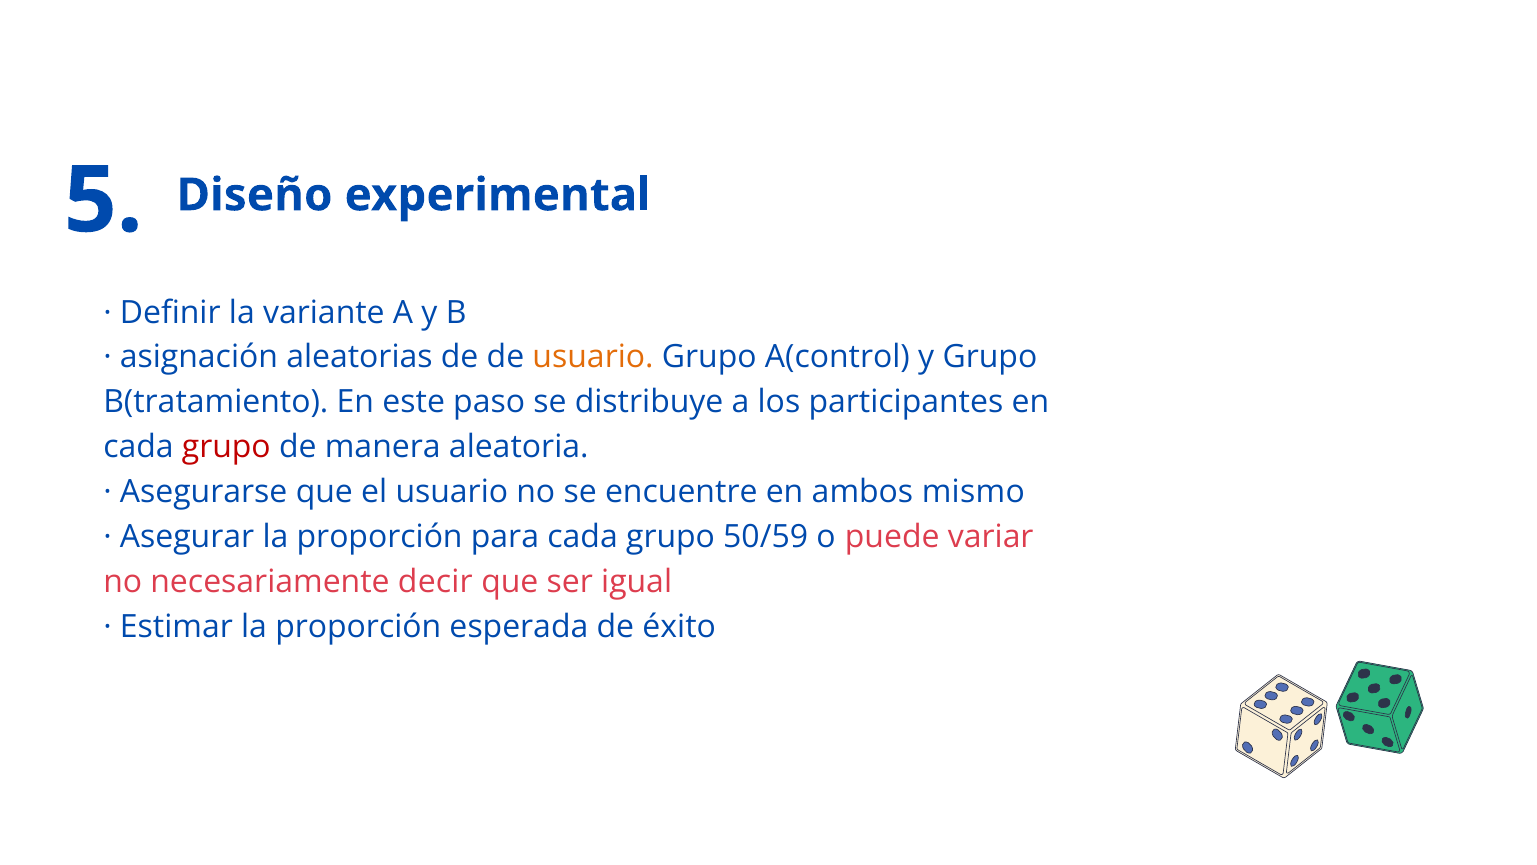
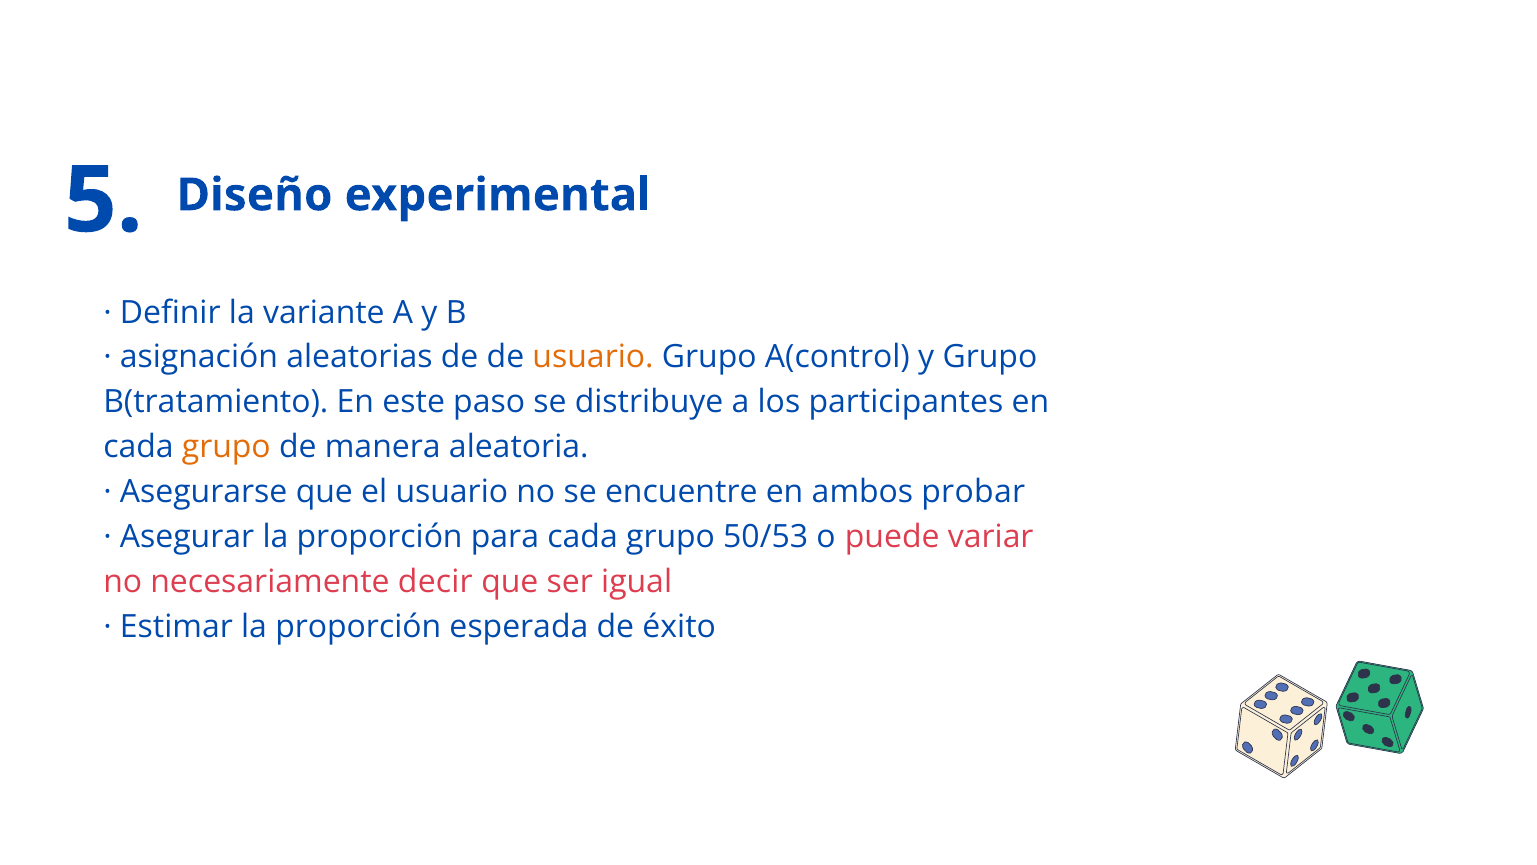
grupo colour: red -> orange (226, 447)
mismo: mismo -> probar (973, 492)
50/59: 50/59 -> 50/53 (766, 537)
